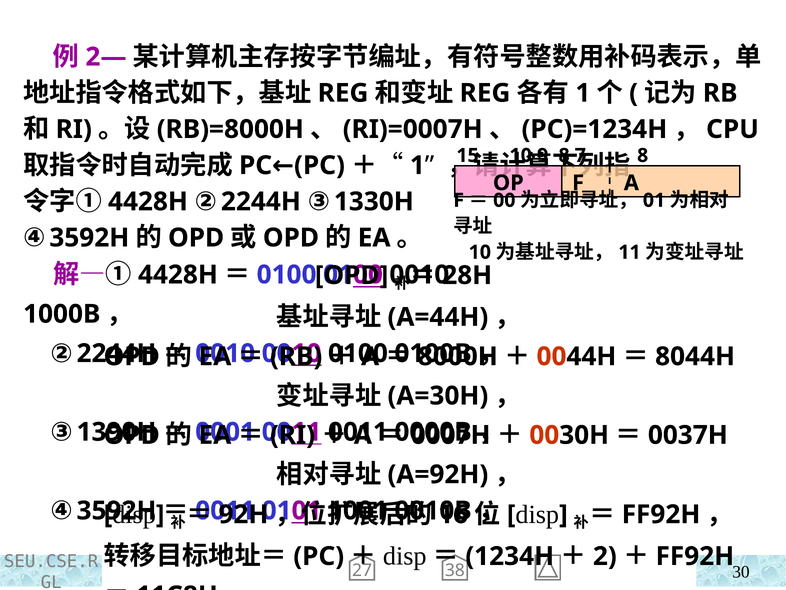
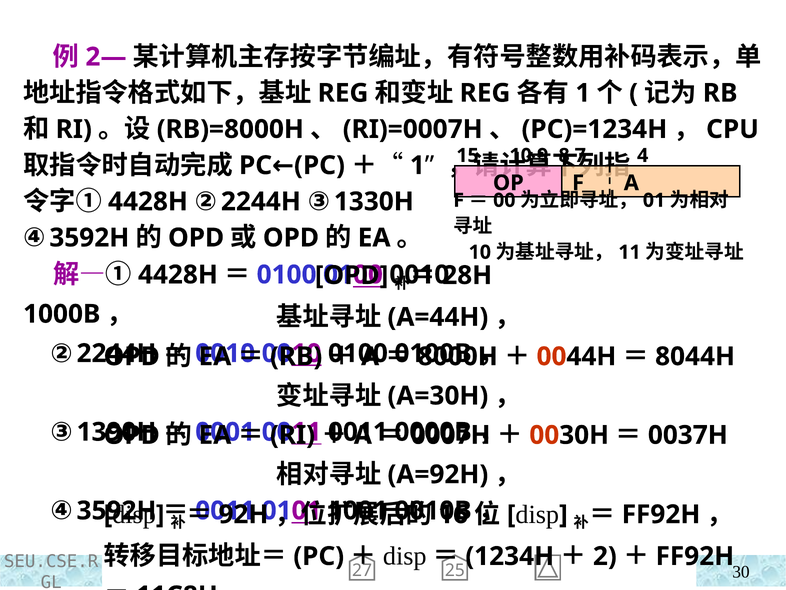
8: 8 -> 4 (643, 155)
38: 38 -> 25 (455, 570)
